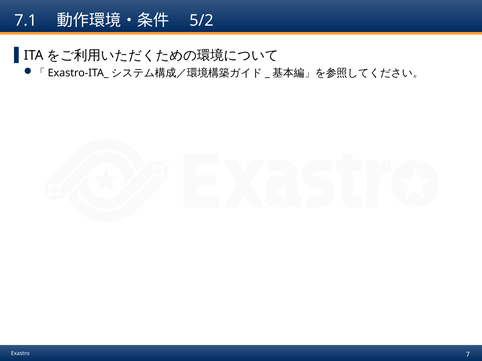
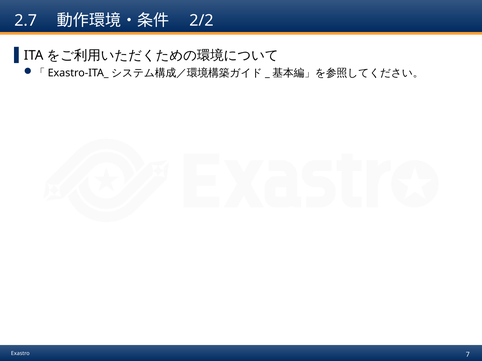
7.1: 7.1 -> 2.7 (26, 20)
5/2: 5/2 -> 2/2 (201, 20)
